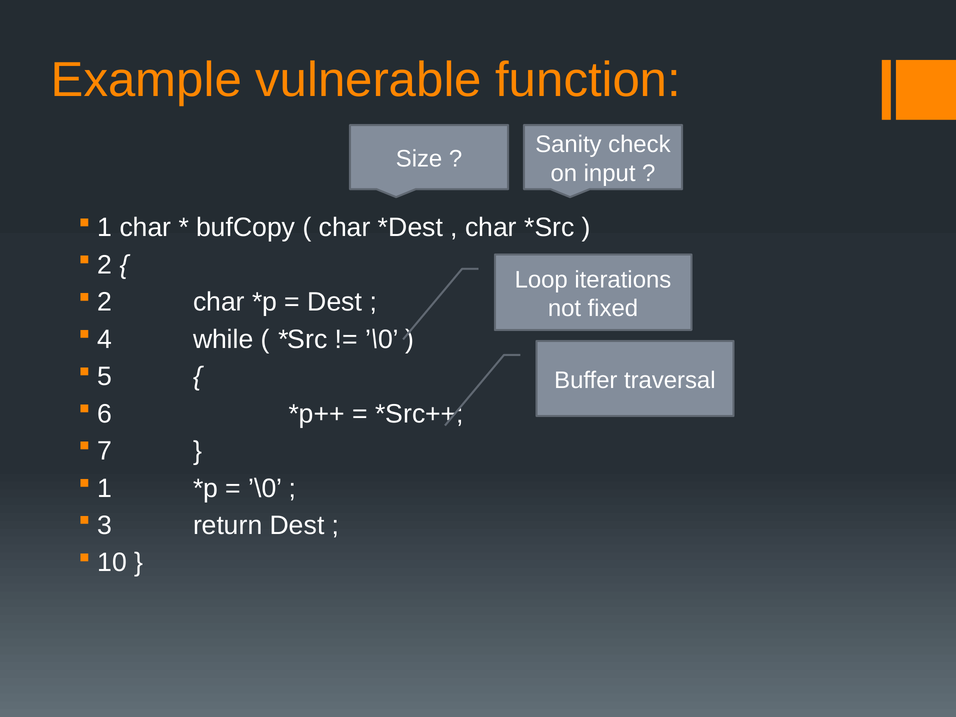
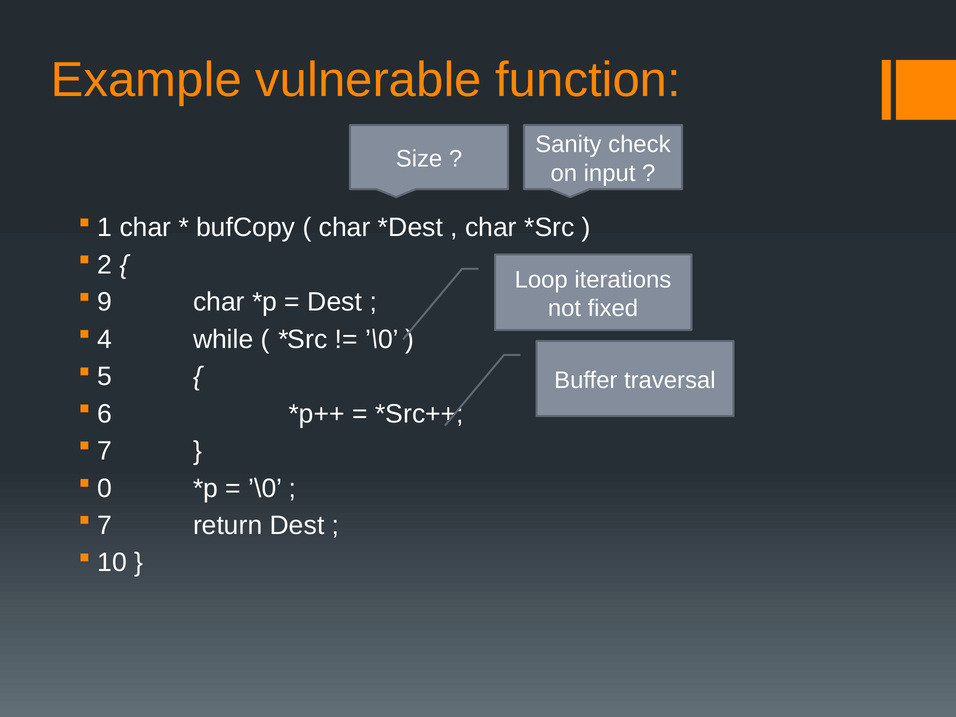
2: 2 -> 9 (105, 302)
1: 1 -> 0 (105, 488)
3: 3 -> 7 (105, 525)
